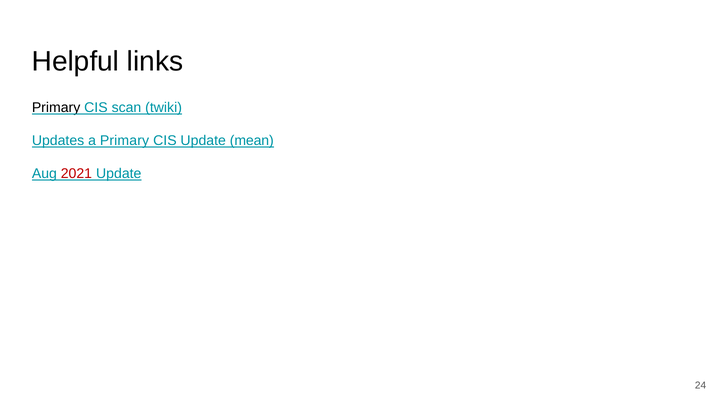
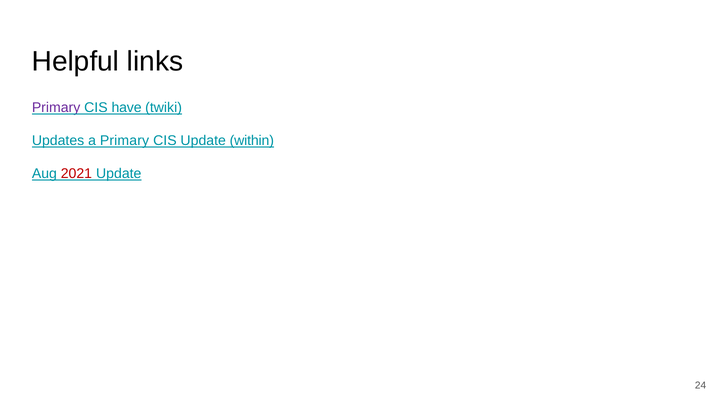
Primary colour: black -> purple (56, 108)
scan: scan -> have (127, 108)
mean: mean -> within (252, 141)
